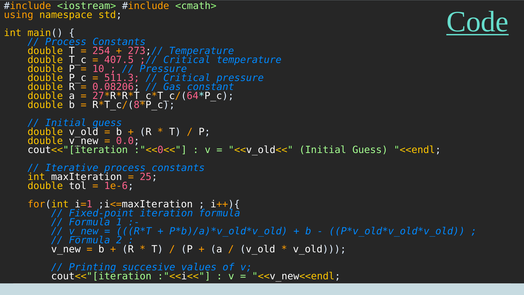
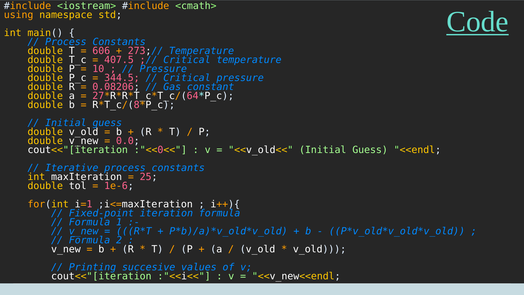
254: 254 -> 606 (101, 51)
511.3: 511.3 -> 344.5 (122, 78)
